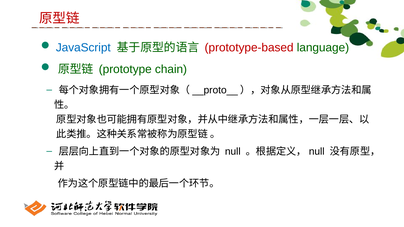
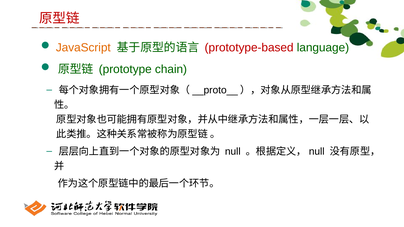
JavaScript colour: blue -> orange (83, 48)
